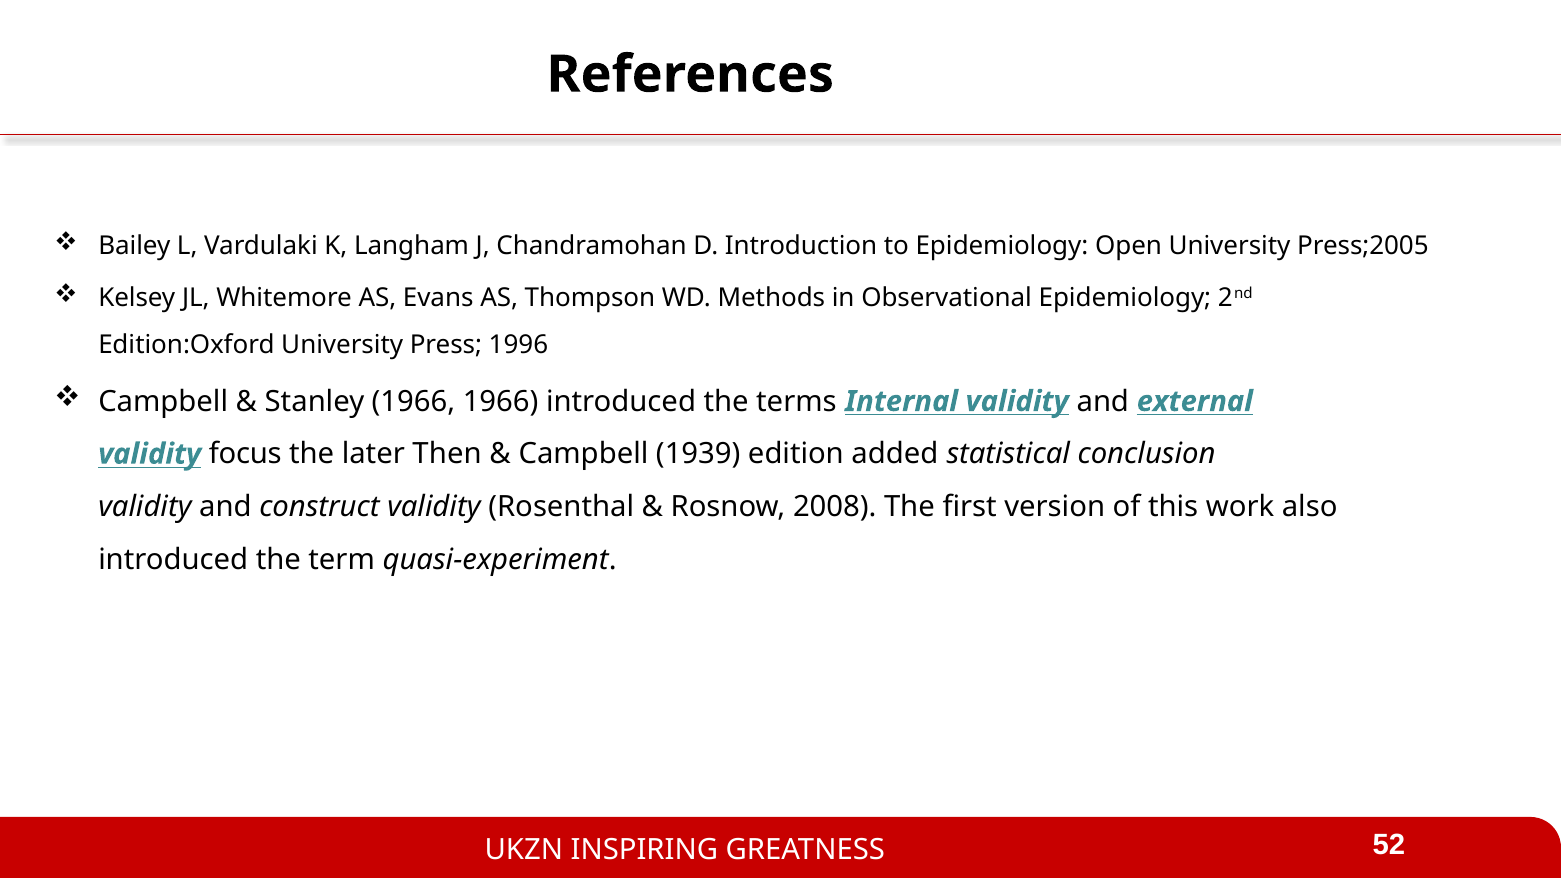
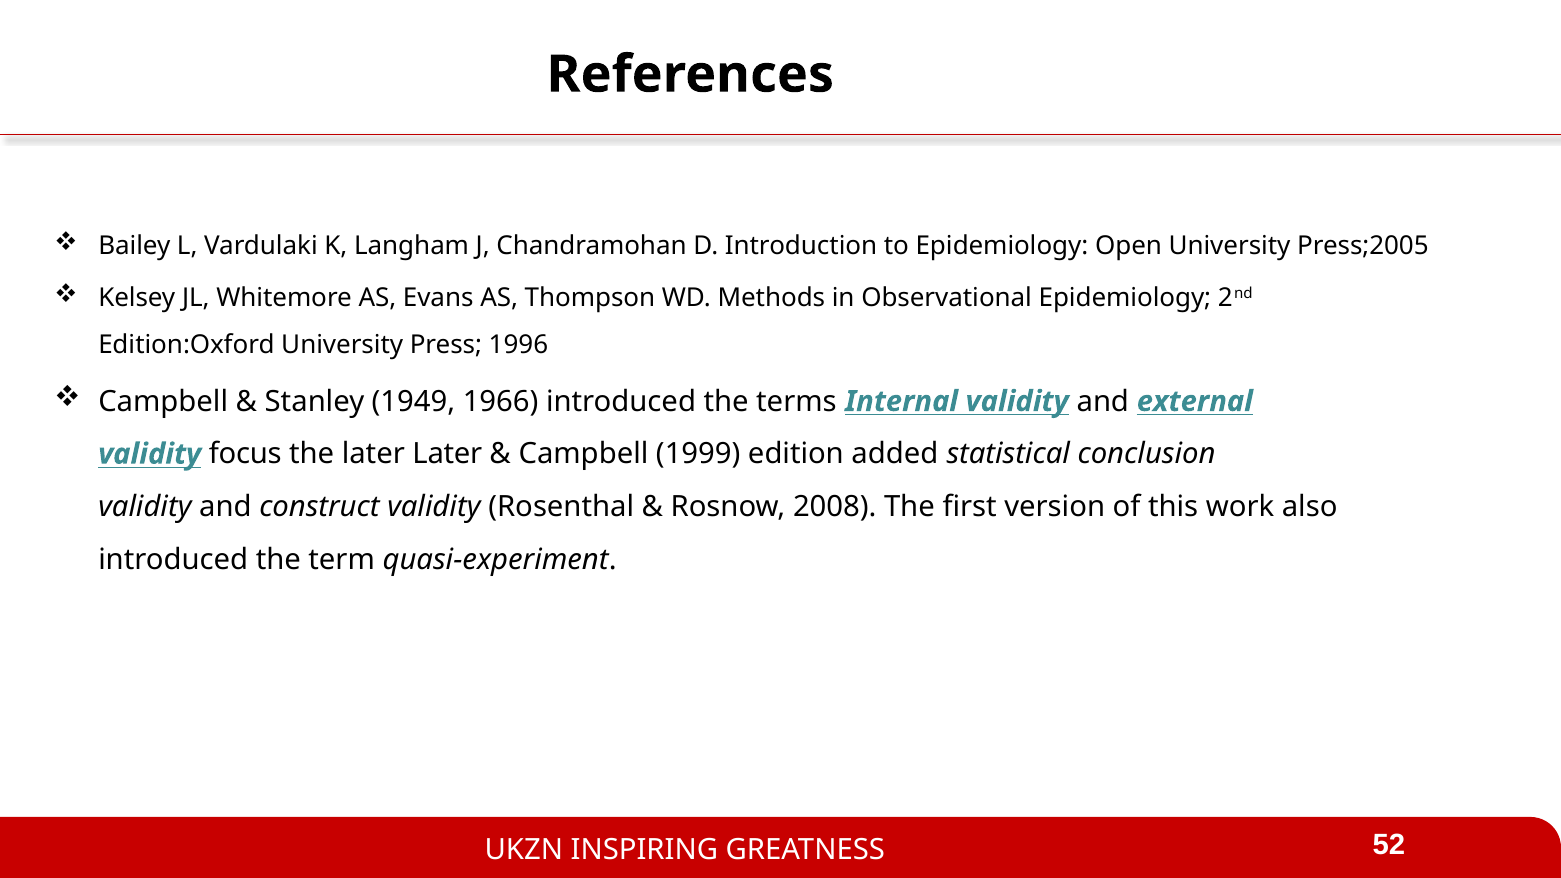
Stanley 1966: 1966 -> 1949 (413, 401)
later Then: Then -> Later (447, 454)
1939: 1939 -> 1999 (698, 454)
